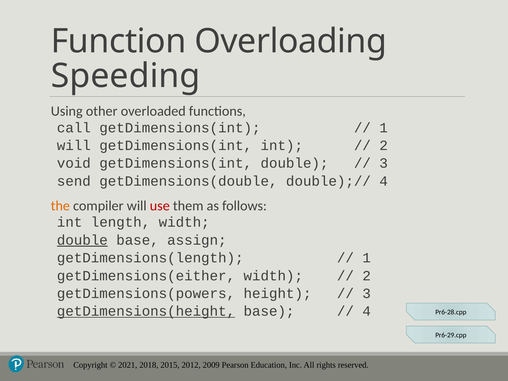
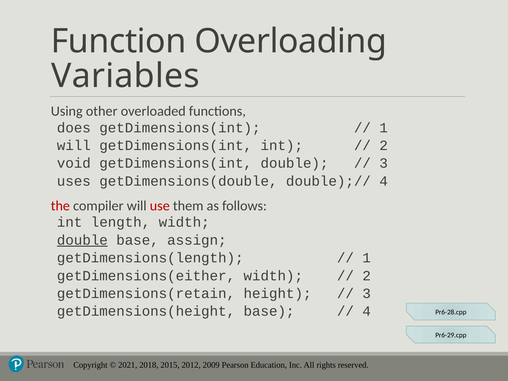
Speeding: Speeding -> Variables (125, 76)
call: call -> does (74, 128)
send: send -> uses (74, 181)
the colour: orange -> red (60, 206)
getDimensions(powers: getDimensions(powers -> getDimensions(retain (146, 294)
getDimensions(height underline: present -> none (146, 311)
